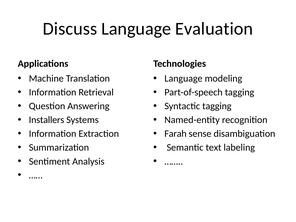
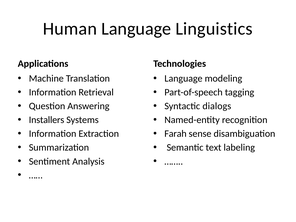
Discuss: Discuss -> Human (70, 29)
Evaluation: Evaluation -> Linguistics (214, 29)
Syntactic tagging: tagging -> dialogs (217, 106)
